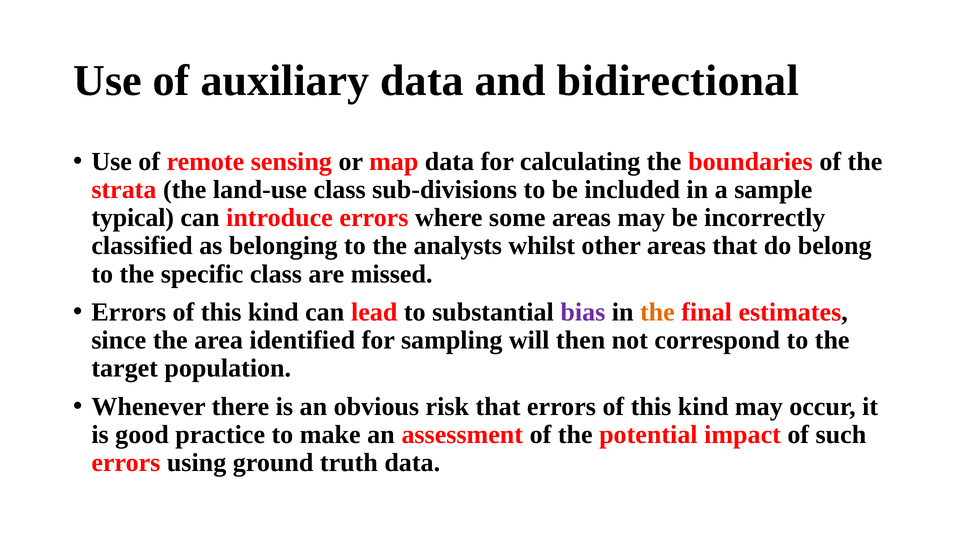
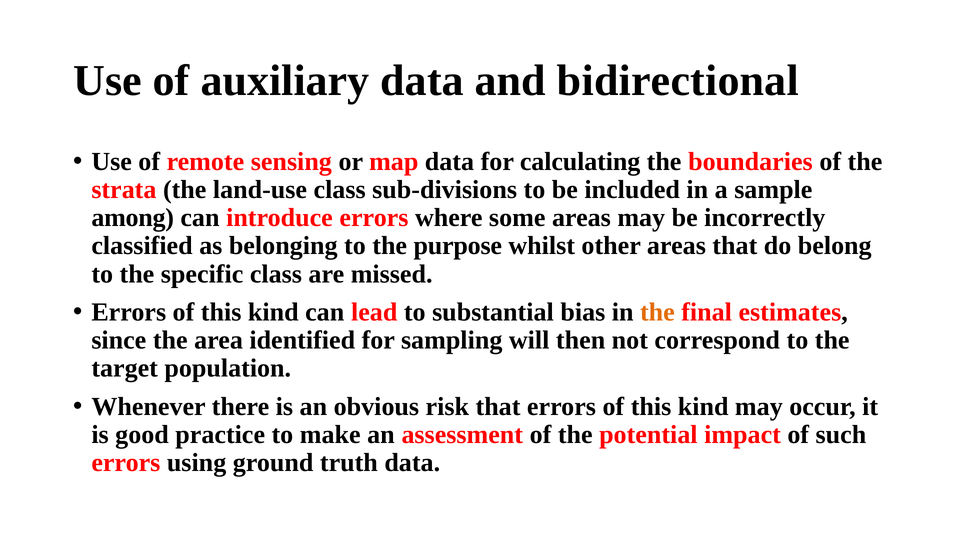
typical: typical -> among (133, 218)
analysts: analysts -> purpose (458, 246)
bias colour: purple -> black (583, 312)
